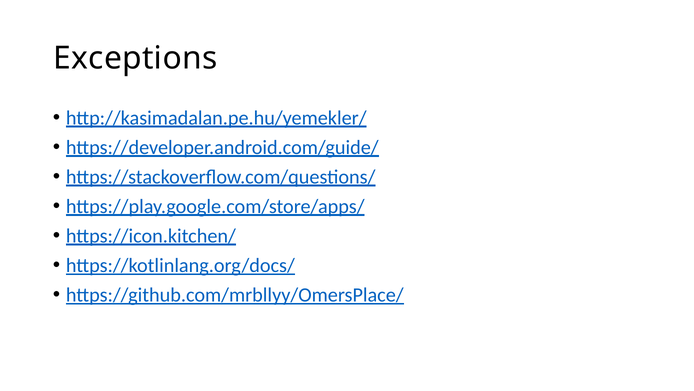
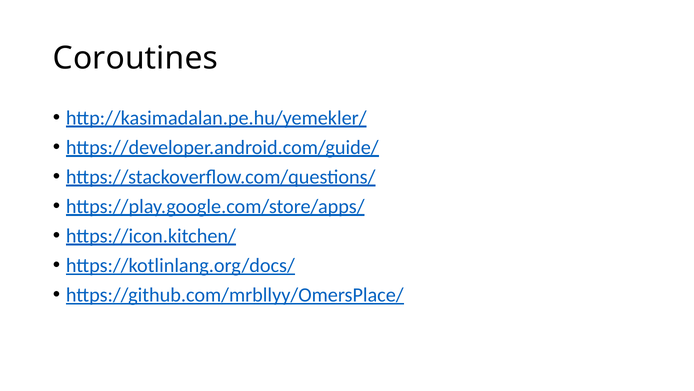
Exceptions: Exceptions -> Coroutines (135, 58)
